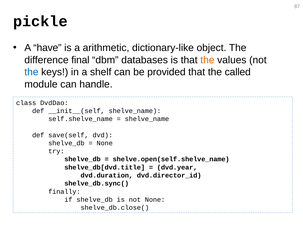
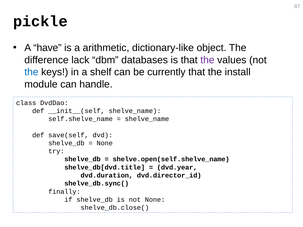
final: final -> lack (80, 60)
the colour: orange -> purple (207, 60)
provided: provided -> currently (166, 72)
called: called -> install (238, 72)
